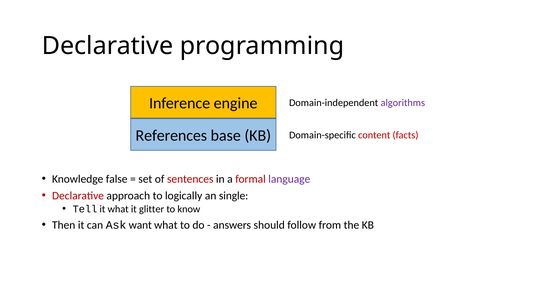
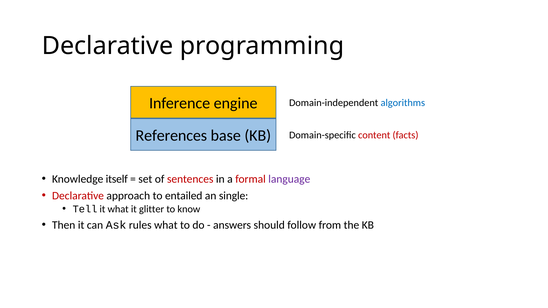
algorithms colour: purple -> blue (403, 103)
false: false -> itself (117, 179)
logically: logically -> entailed (184, 196)
want: want -> rules (140, 225)
